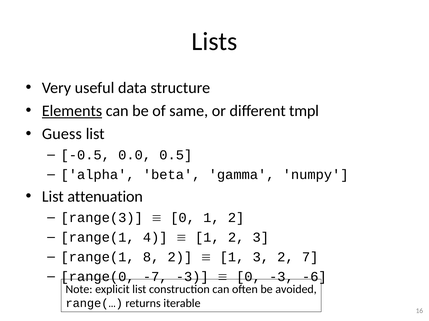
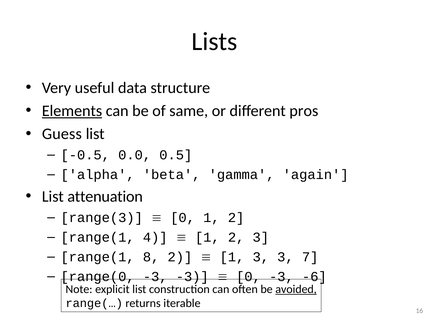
tmpl: tmpl -> pros (304, 111)
numpy: numpy -> again (316, 175)
3 2: 2 -> 3 (285, 258)
range(0 -7: -7 -> -3 (155, 277)
avoided underline: none -> present (296, 290)
